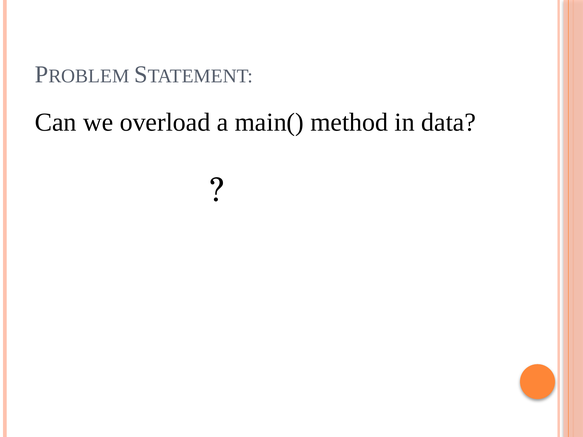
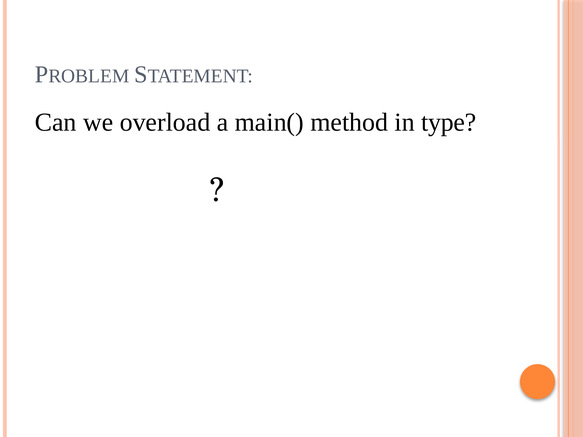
data: data -> type (449, 122)
